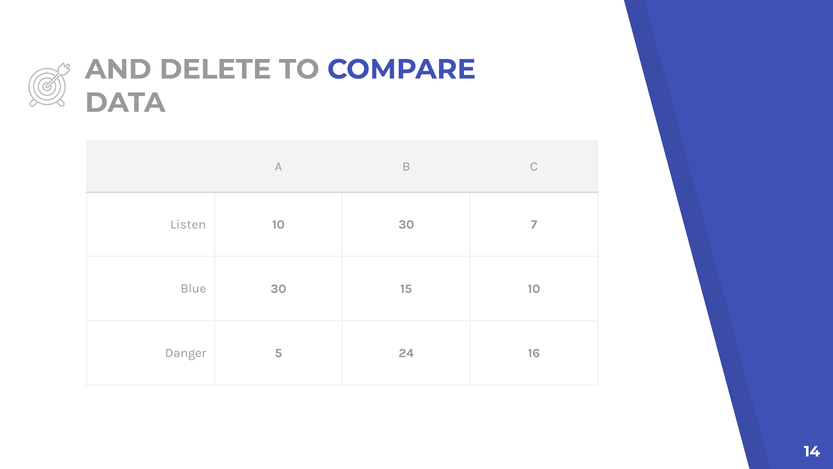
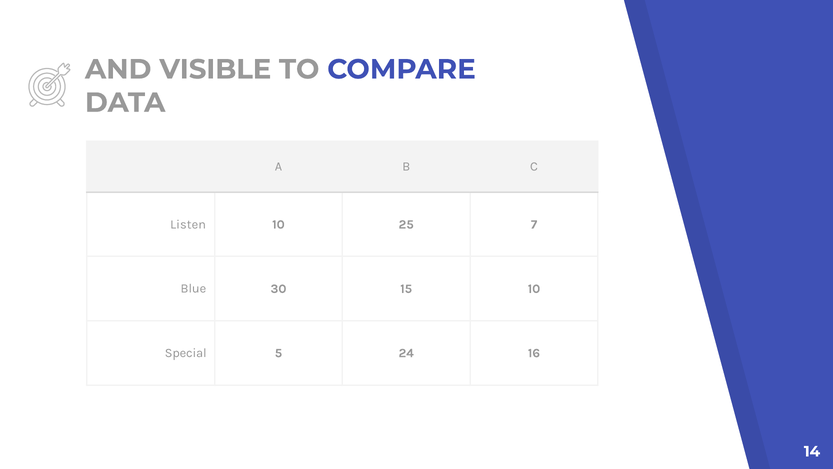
DELETE: DELETE -> VISIBLE (215, 69)
10 30: 30 -> 25 (406, 224)
Danger: Danger -> Special (186, 353)
